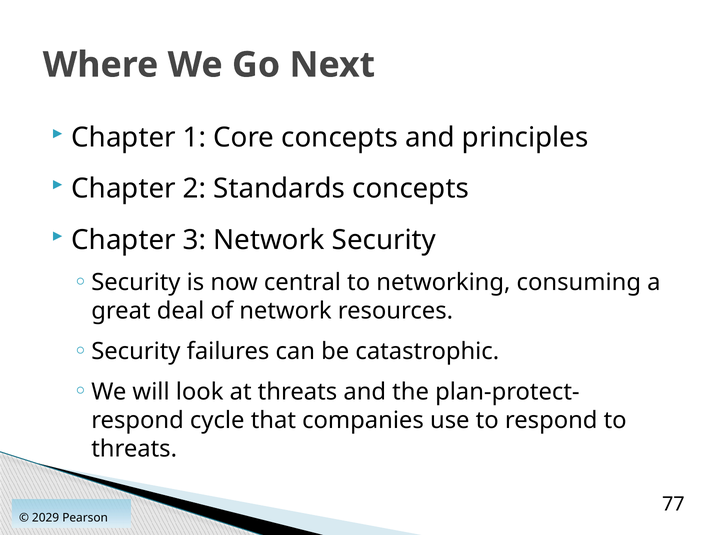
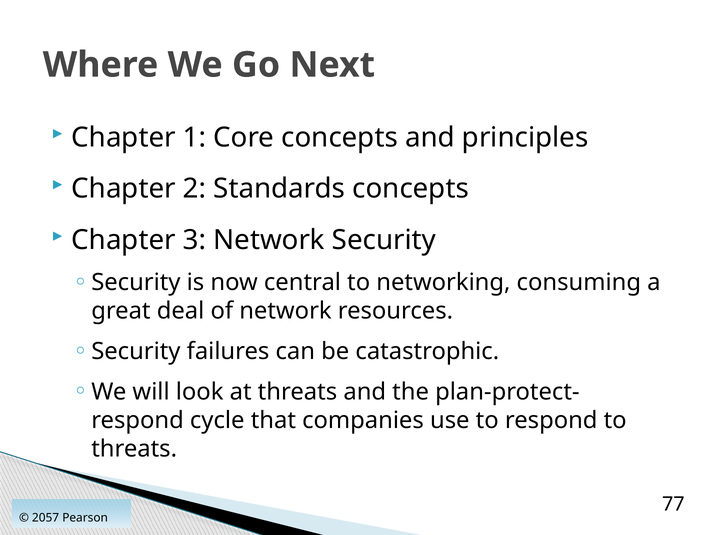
2029: 2029 -> 2057 (46, 518)
